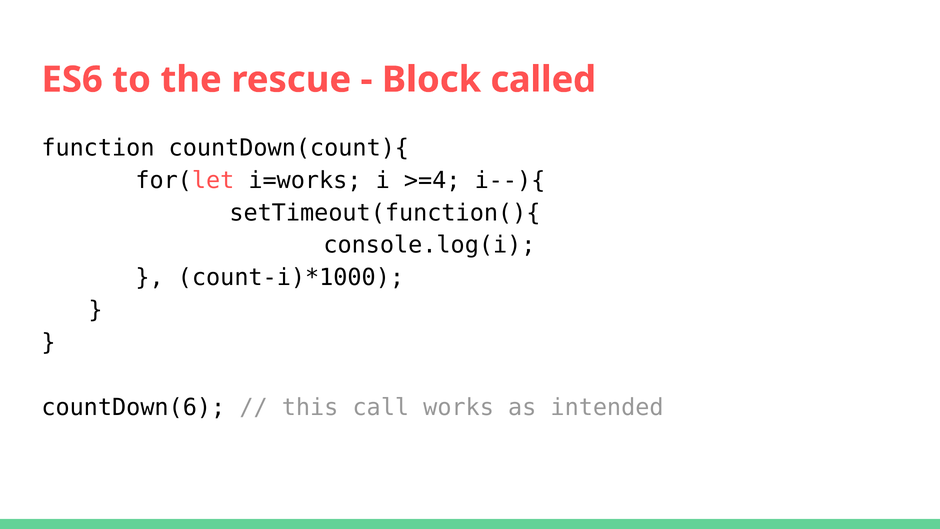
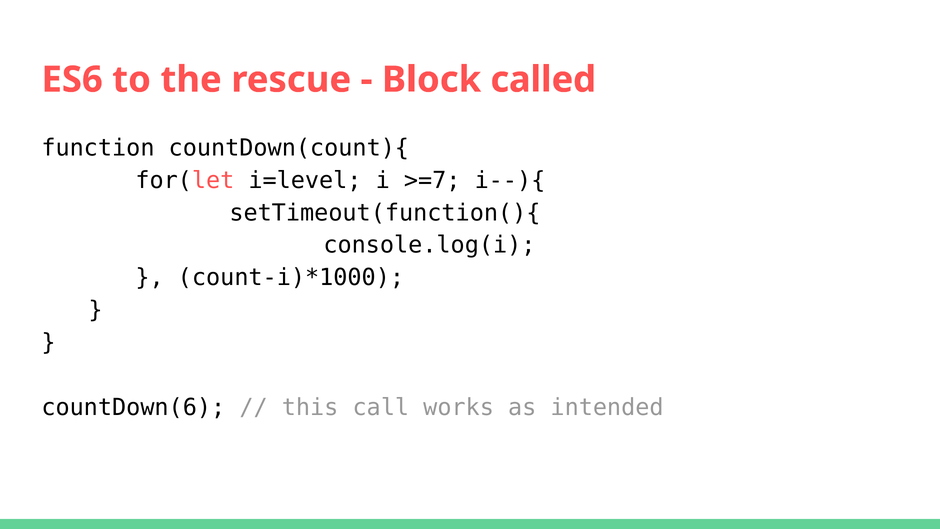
i=works: i=works -> i=level (305, 180)
>=4: >=4 -> >=7 (432, 180)
